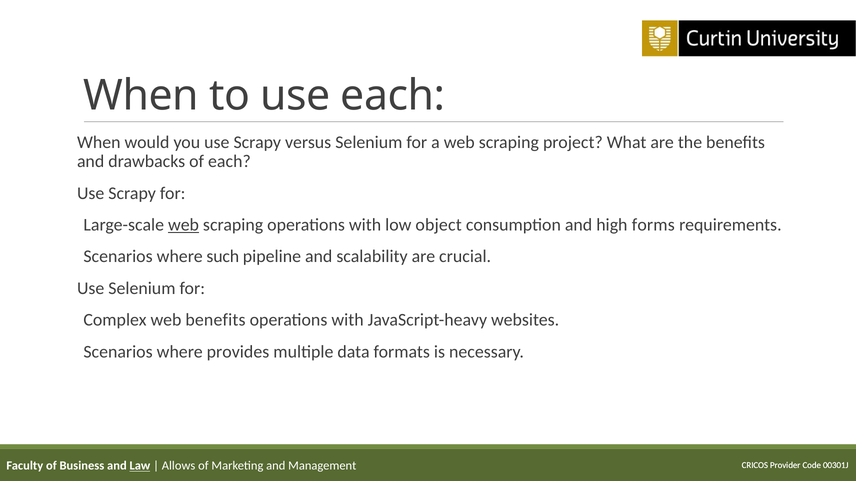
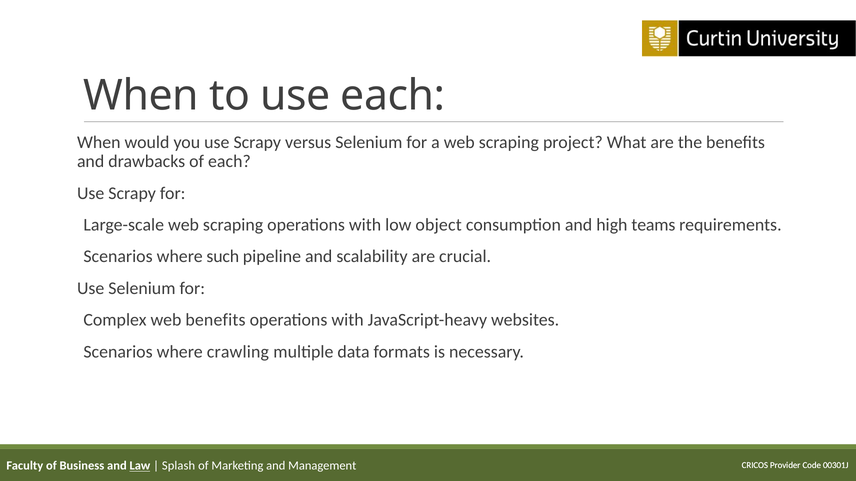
web underline: present -> none (184, 225)
forms: forms -> teams (653, 225)
provides: provides -> crawling (238, 352)
Allows: Allows -> Splash (179, 466)
